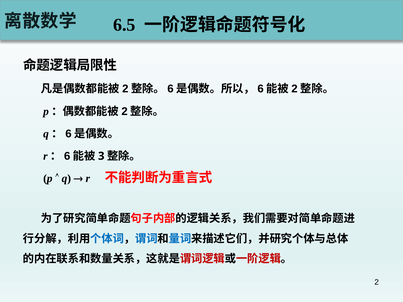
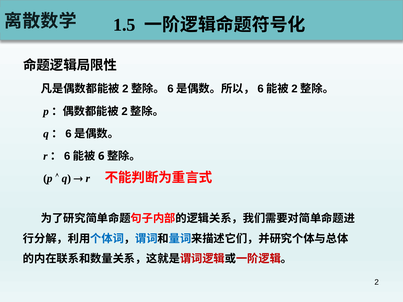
6.5: 6.5 -> 1.5 (124, 25)
3: 3 -> 6 (101, 156)
